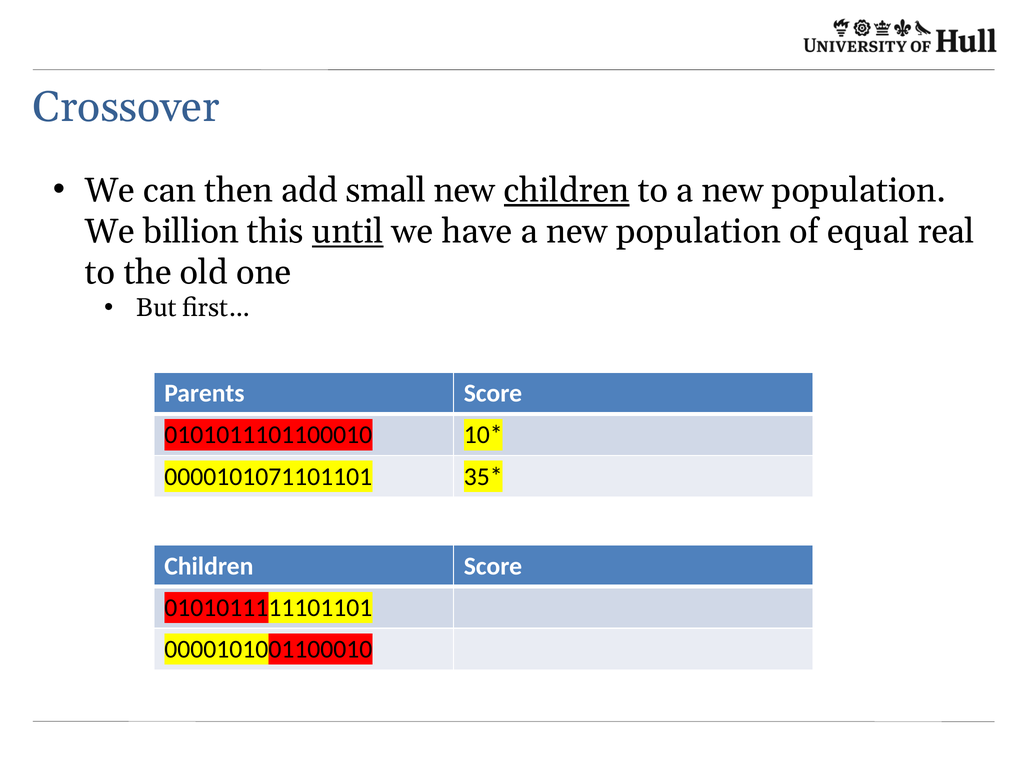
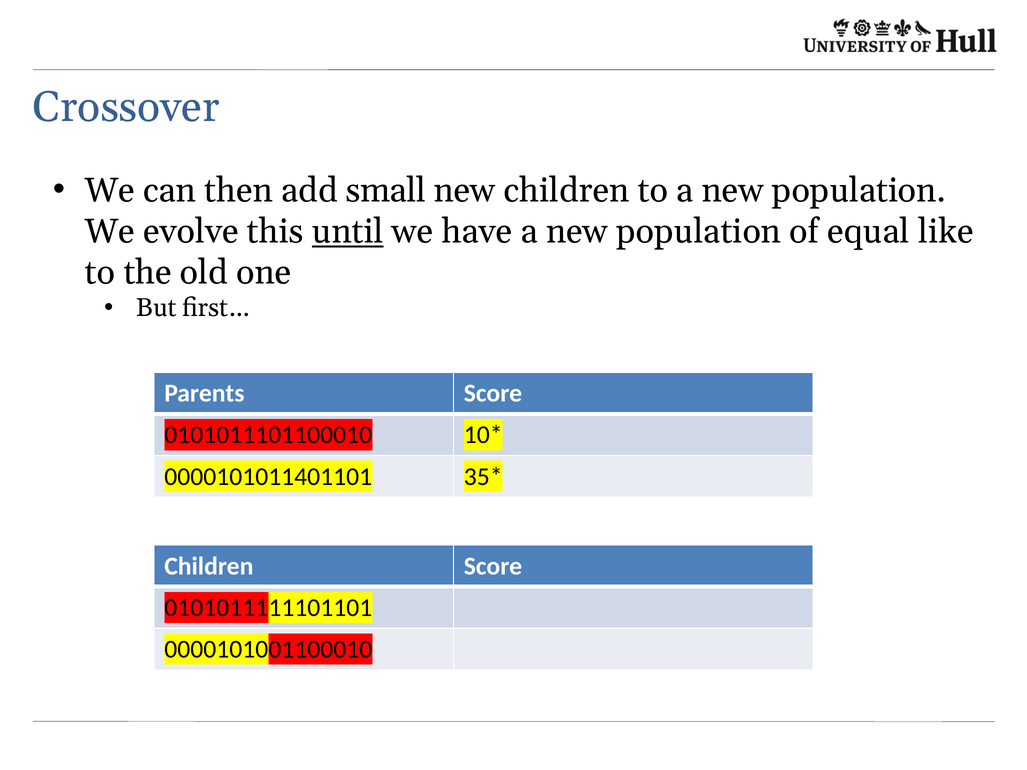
children underline: present -> none (567, 191)
billion: billion -> evolve (191, 232)
real: real -> like (946, 232)
0000101071101101: 0000101071101101 -> 0000101011401101 (268, 477)
